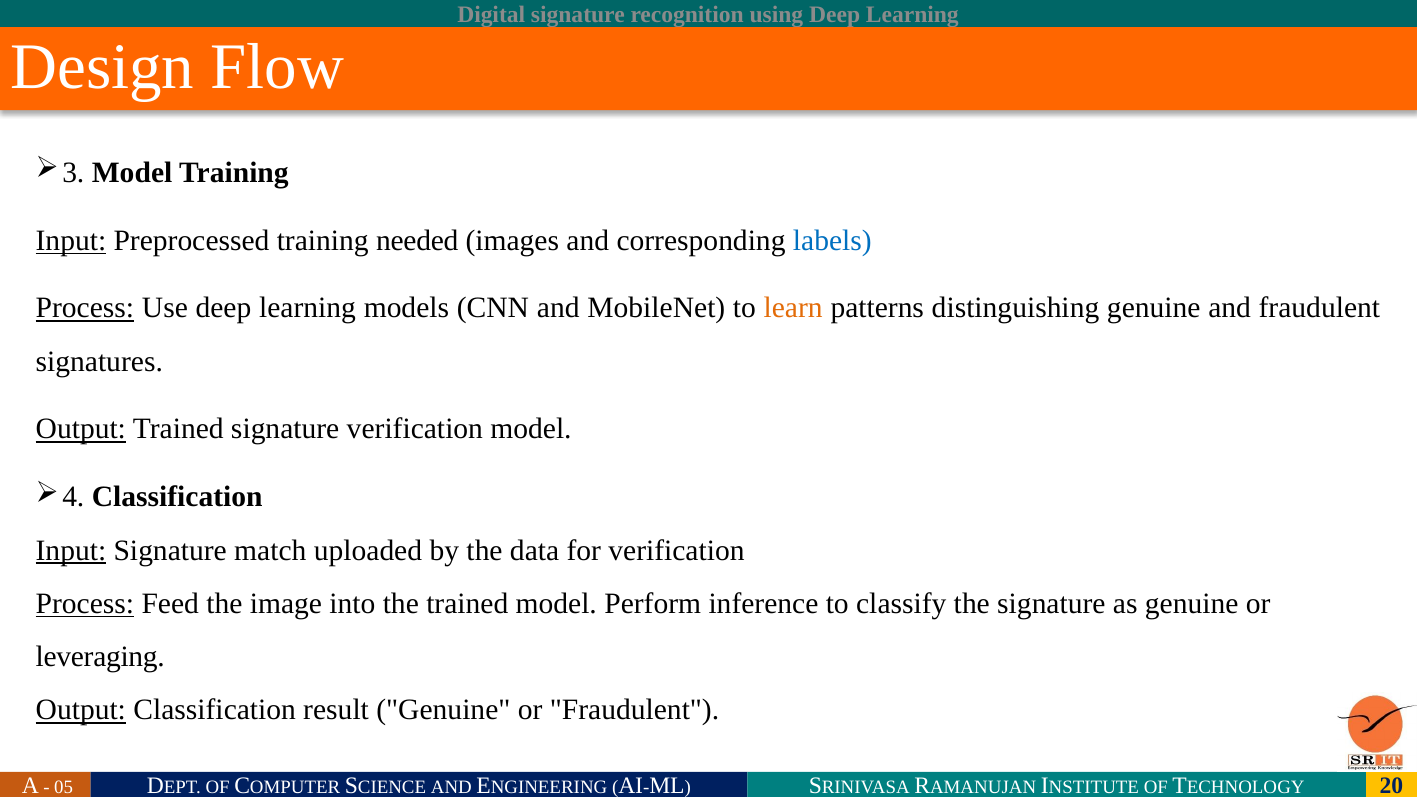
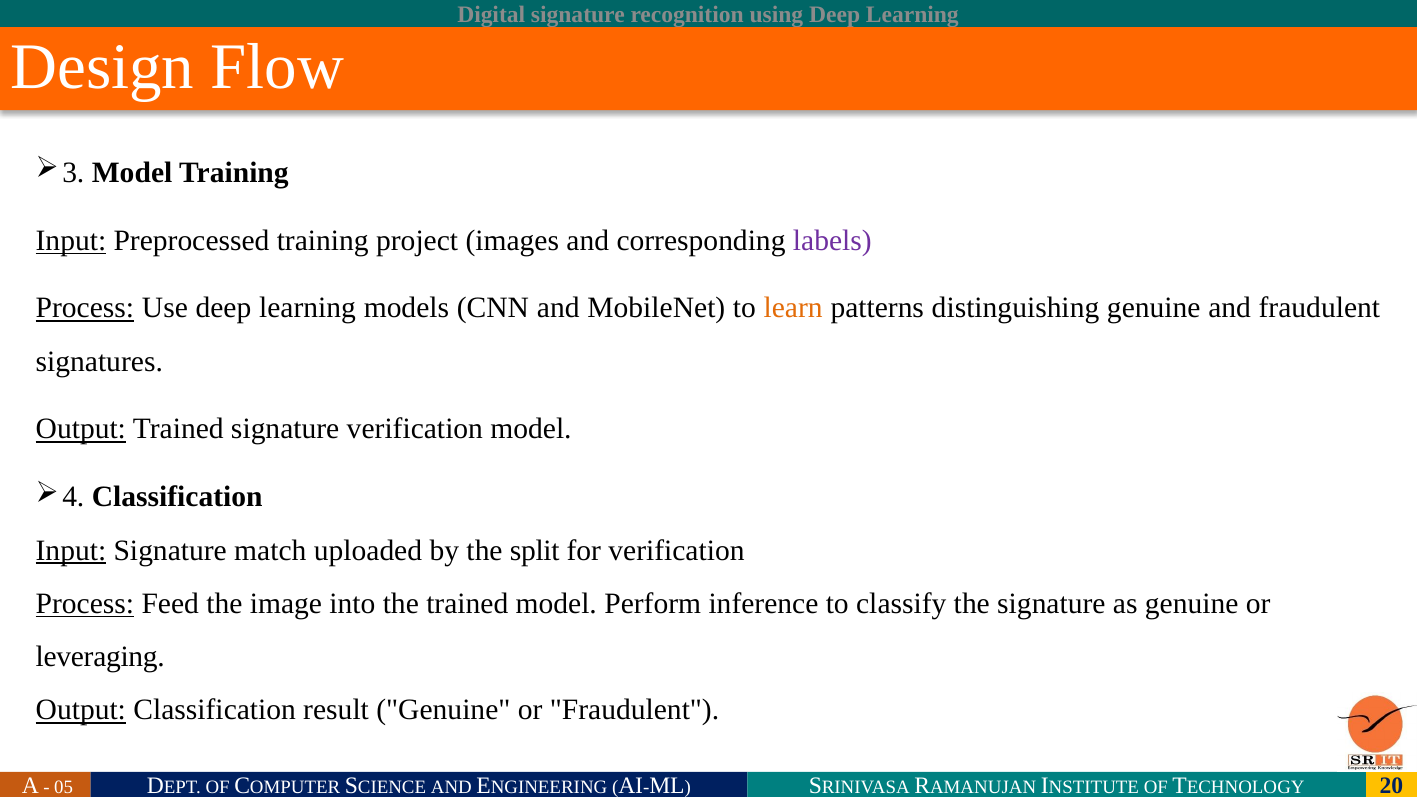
needed: needed -> project (417, 240)
labels colour: blue -> purple (832, 240)
data: data -> split (535, 550)
